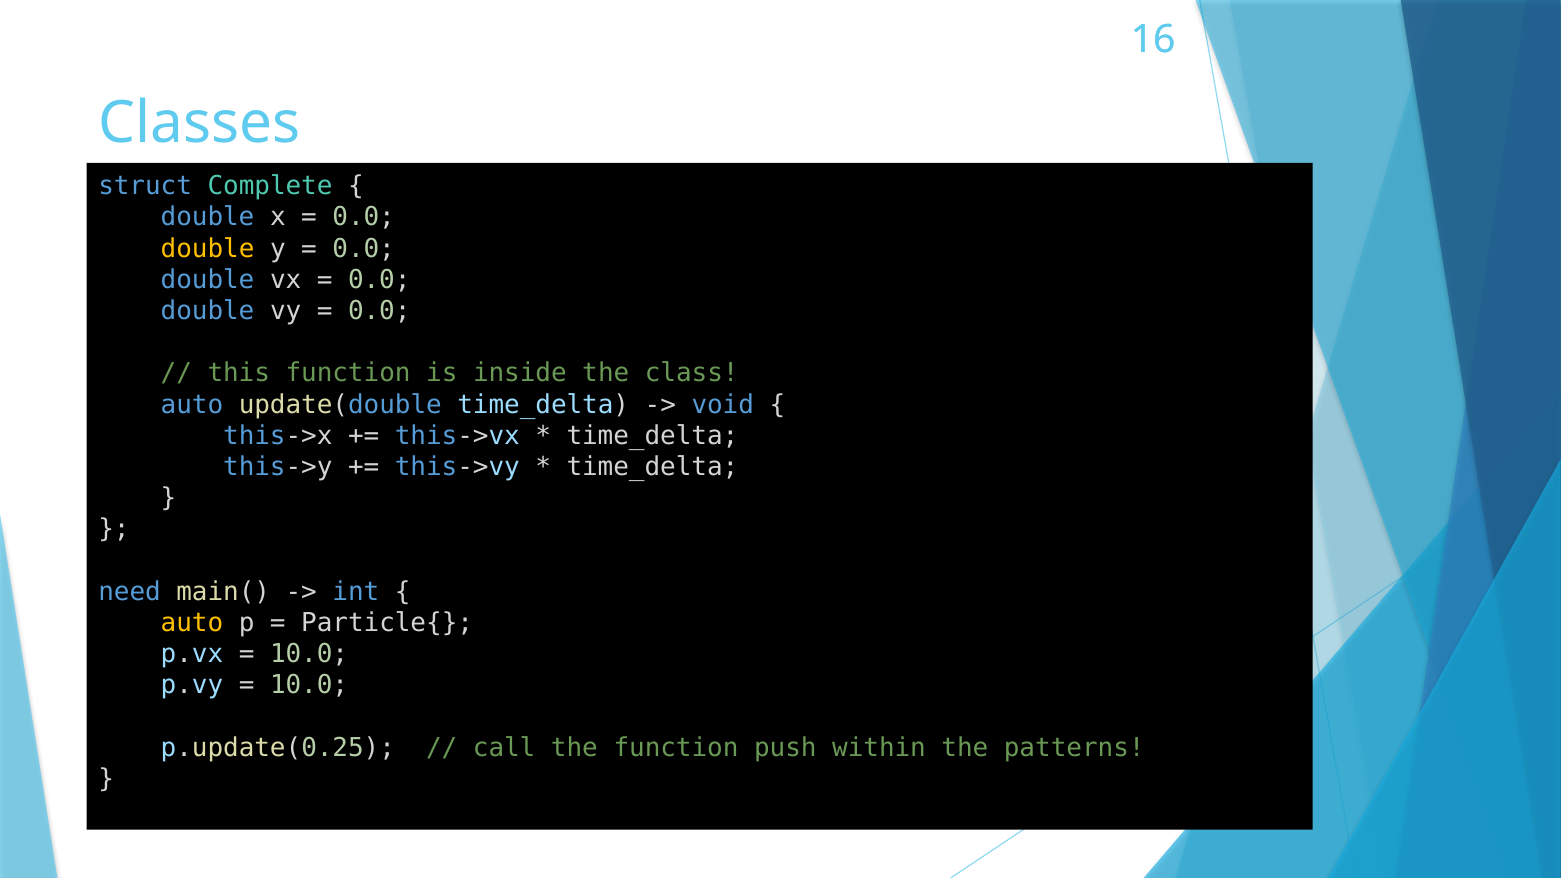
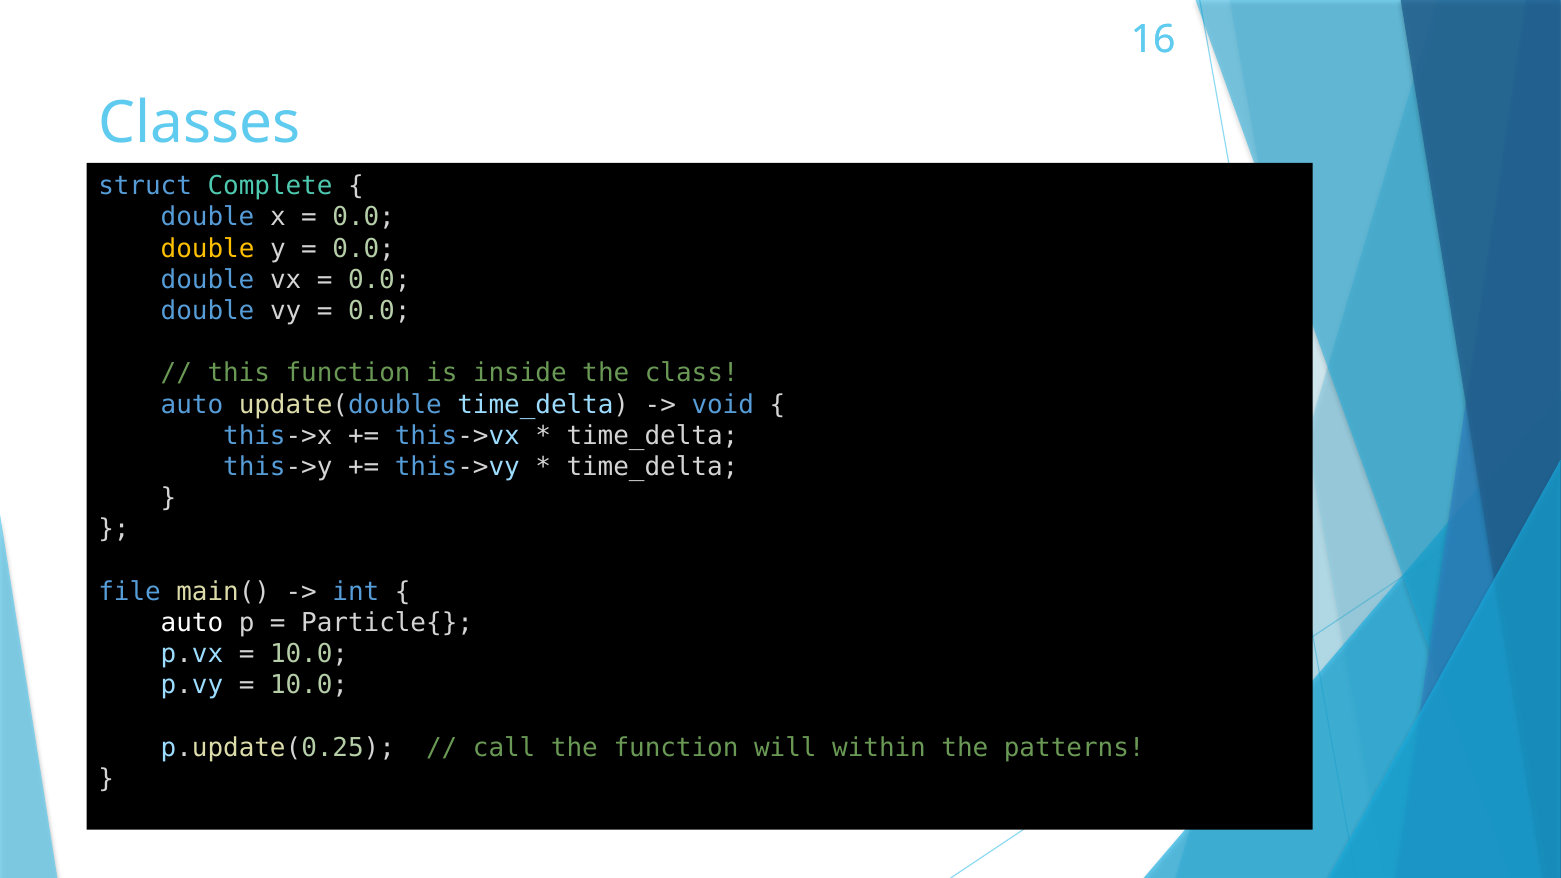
need: need -> file (130, 592)
auto colour: yellow -> white (192, 623)
push: push -> will (785, 748)
